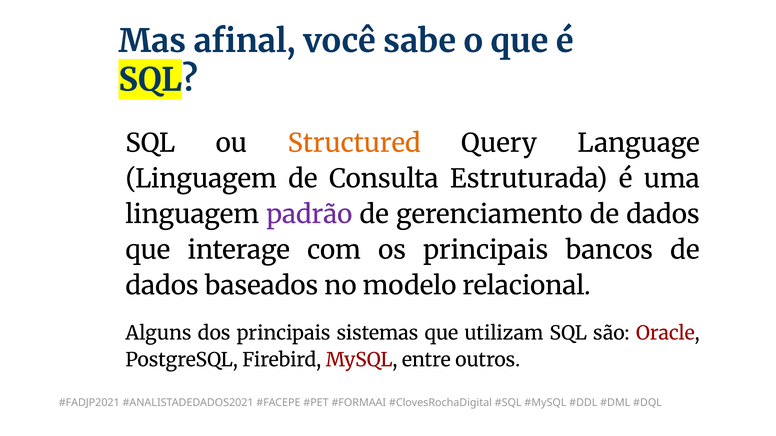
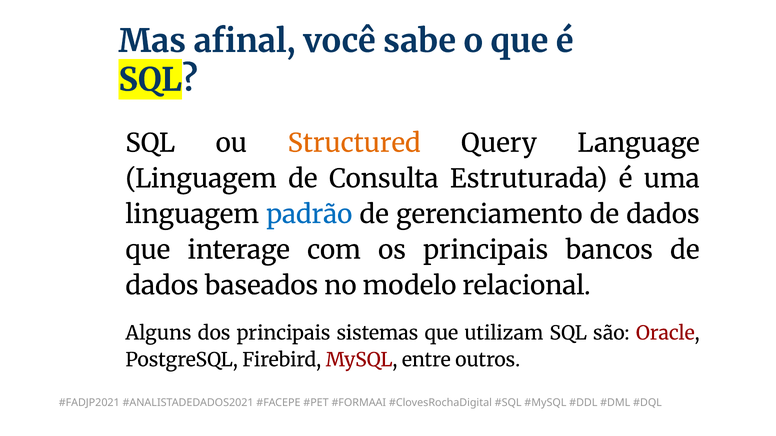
padrão colour: purple -> blue (309, 215)
